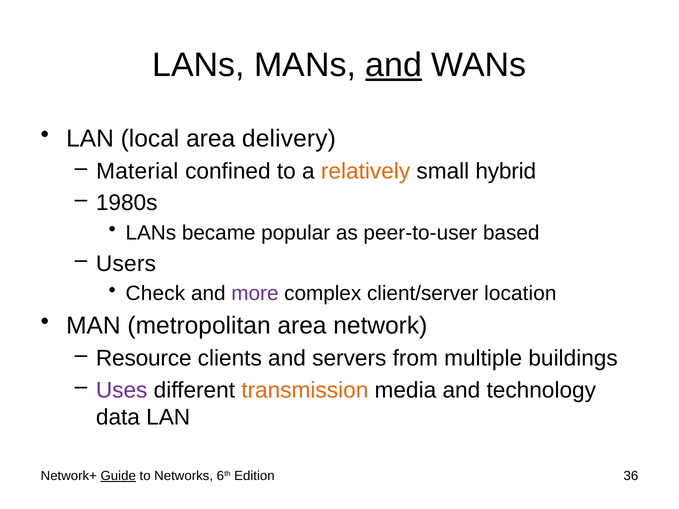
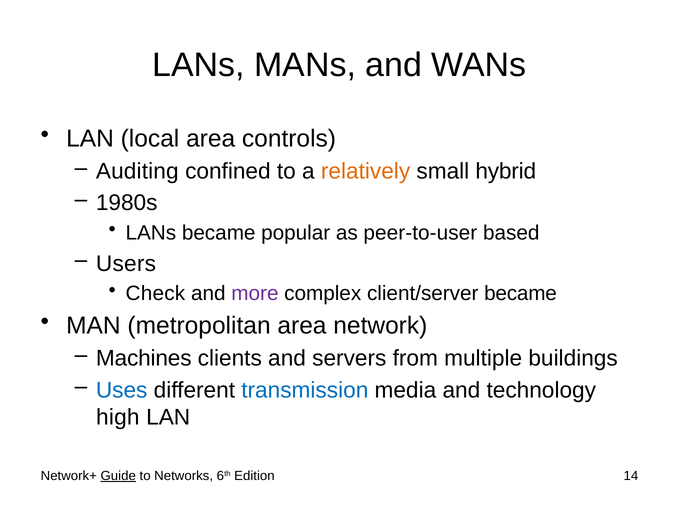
and underline: present -> none (394, 65)
delivery: delivery -> controls (289, 139)
Material: Material -> Auditing (137, 171)
client/server location: location -> became (521, 294)
Resource: Resource -> Machines (144, 359)
Uses colour: purple -> blue (122, 390)
transmission colour: orange -> blue (305, 390)
data: data -> high (118, 418)
36: 36 -> 14 (631, 476)
